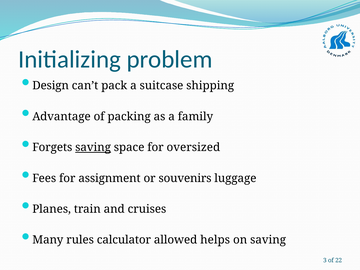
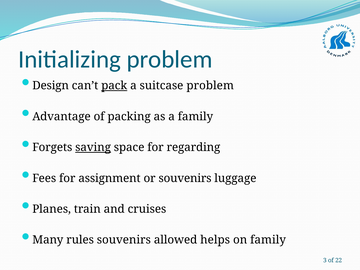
pack underline: none -> present (114, 86)
suitcase shipping: shipping -> problem (210, 86)
oversized: oversized -> regarding (193, 147)
rules calculator: calculator -> souvenirs (124, 240)
on saving: saving -> family (268, 240)
